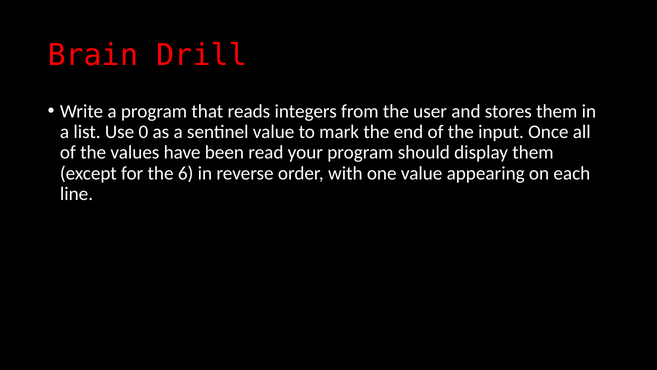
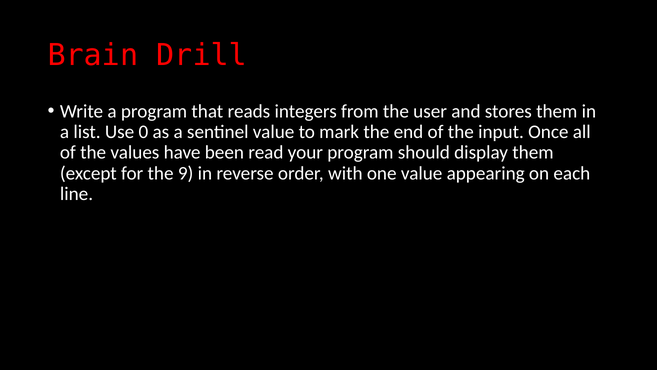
6: 6 -> 9 (186, 173)
